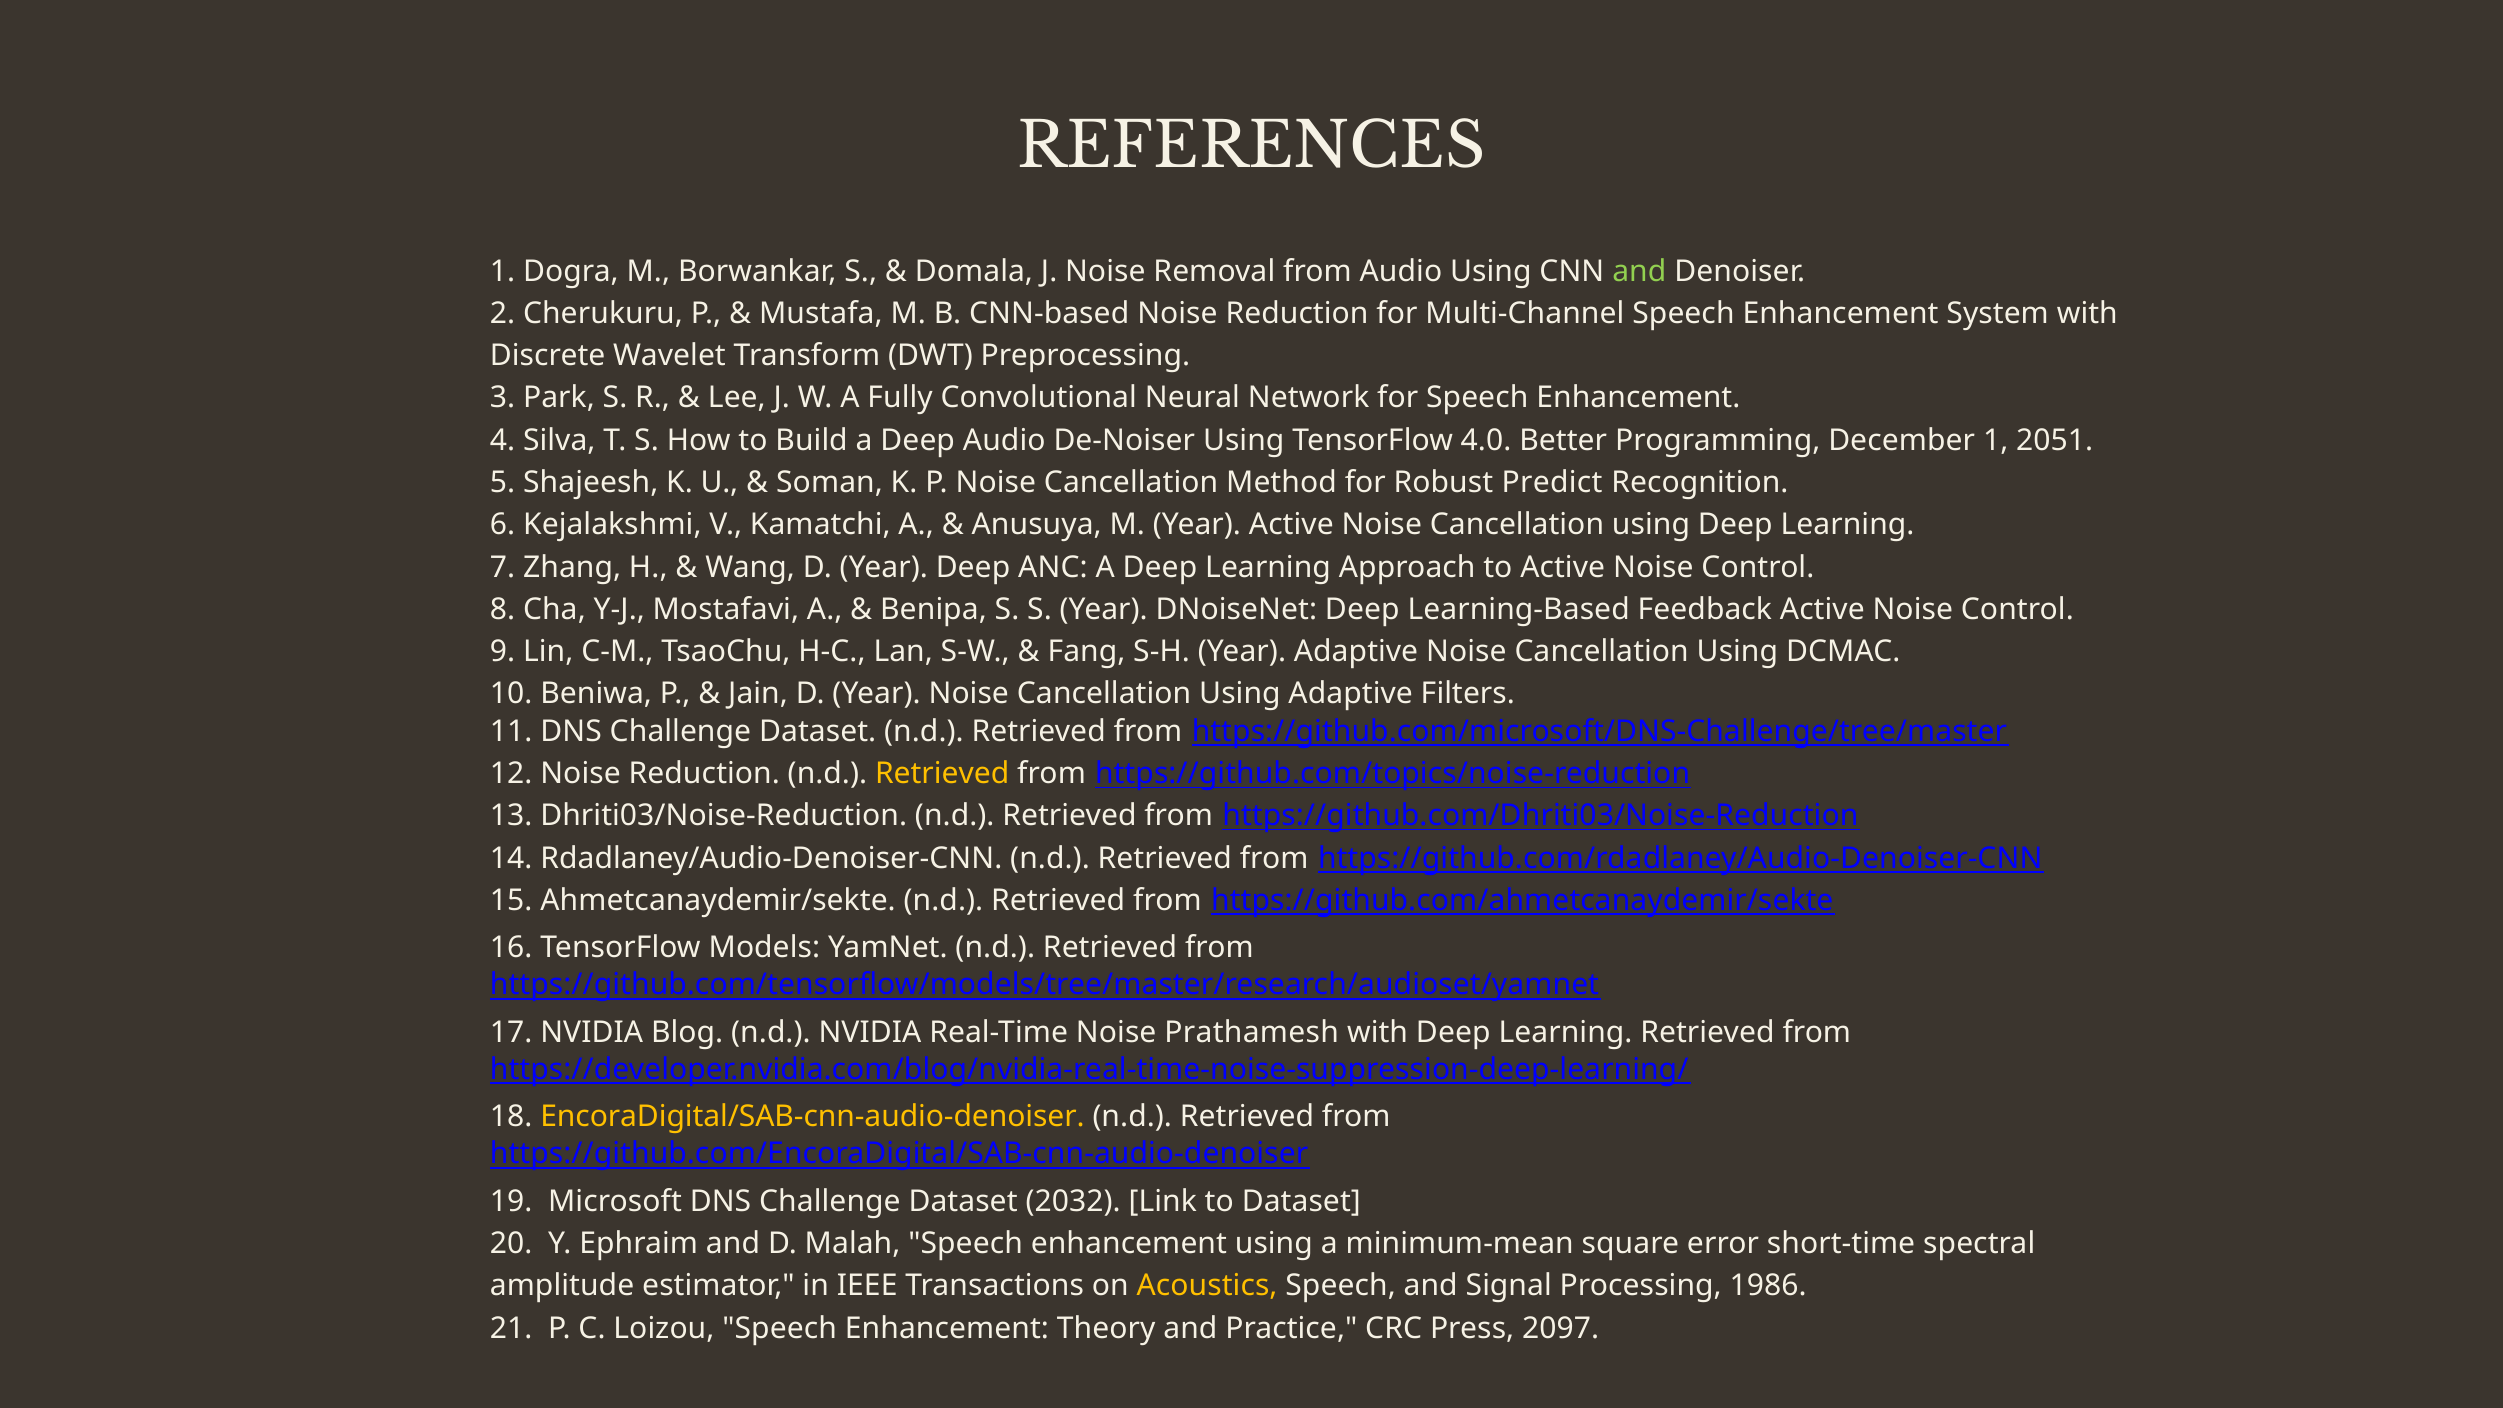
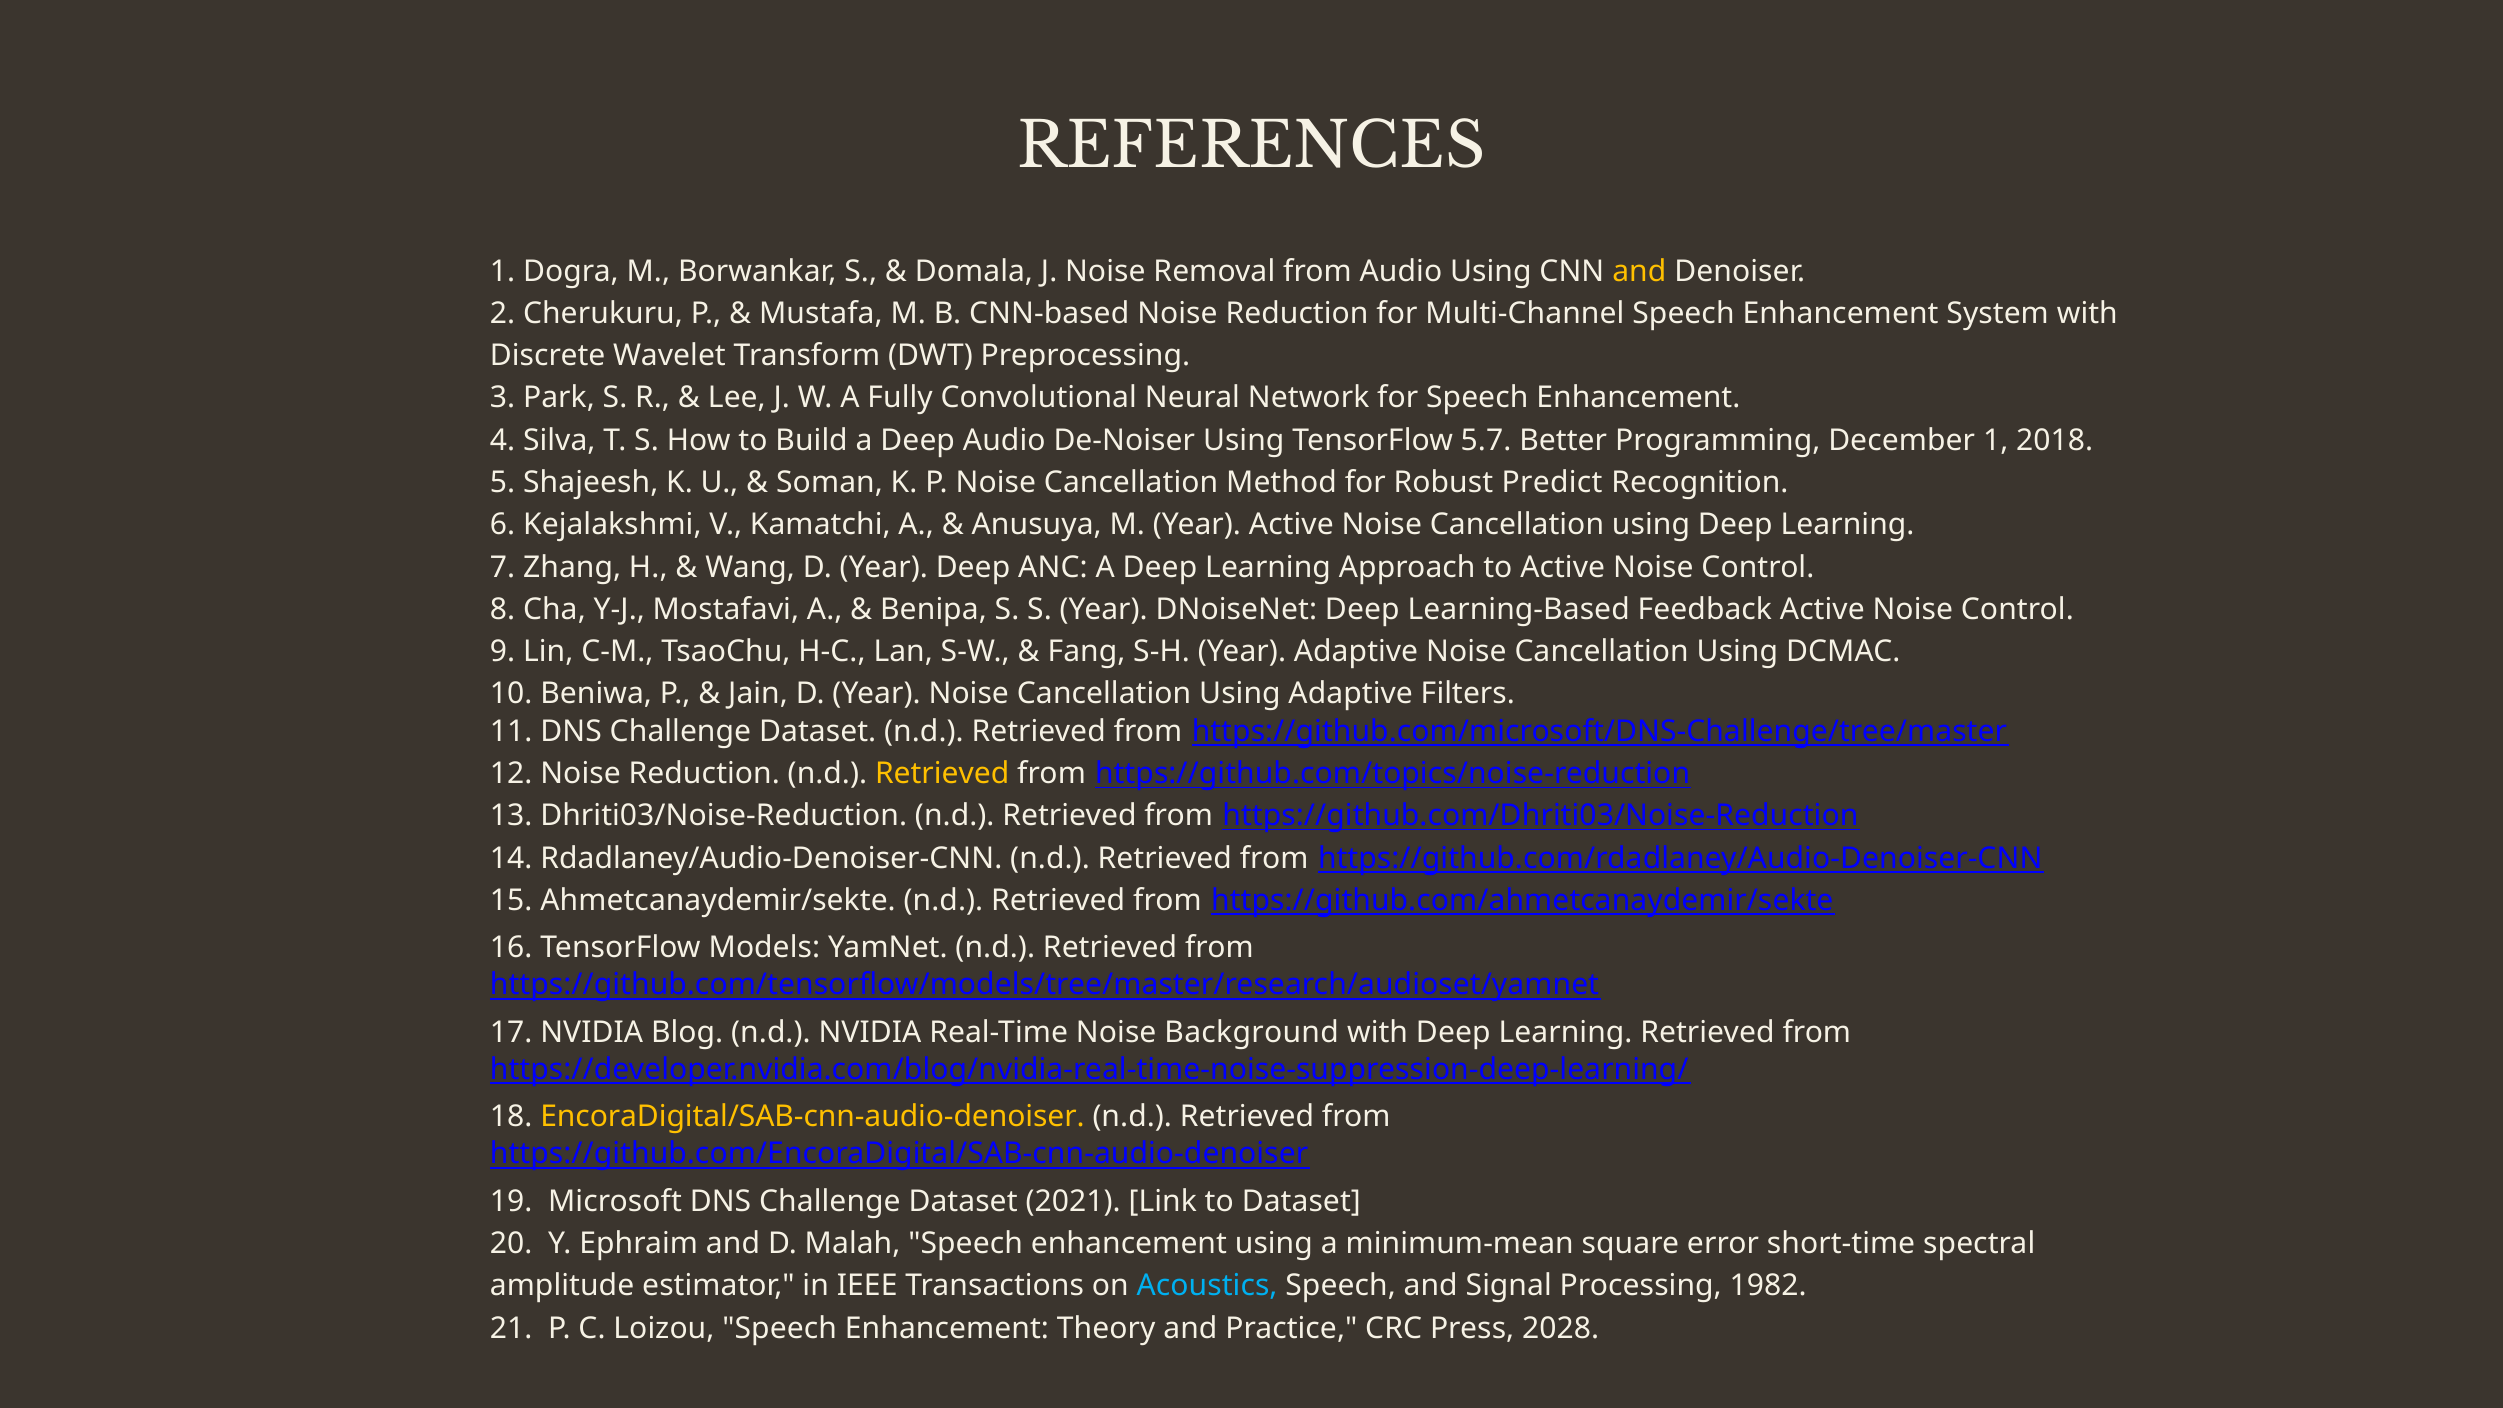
and colour: light green -> yellow (1639, 271)
4.0: 4.0 -> 5.7 (1486, 440)
2051: 2051 -> 2018 (2055, 440)
Prathamesh: Prathamesh -> Background (1252, 1032)
2032: 2032 -> 2021 (1073, 1201)
Acoustics colour: yellow -> light blue (1207, 1286)
1986: 1986 -> 1982 (1768, 1286)
2097: 2097 -> 2028 (1561, 1328)
